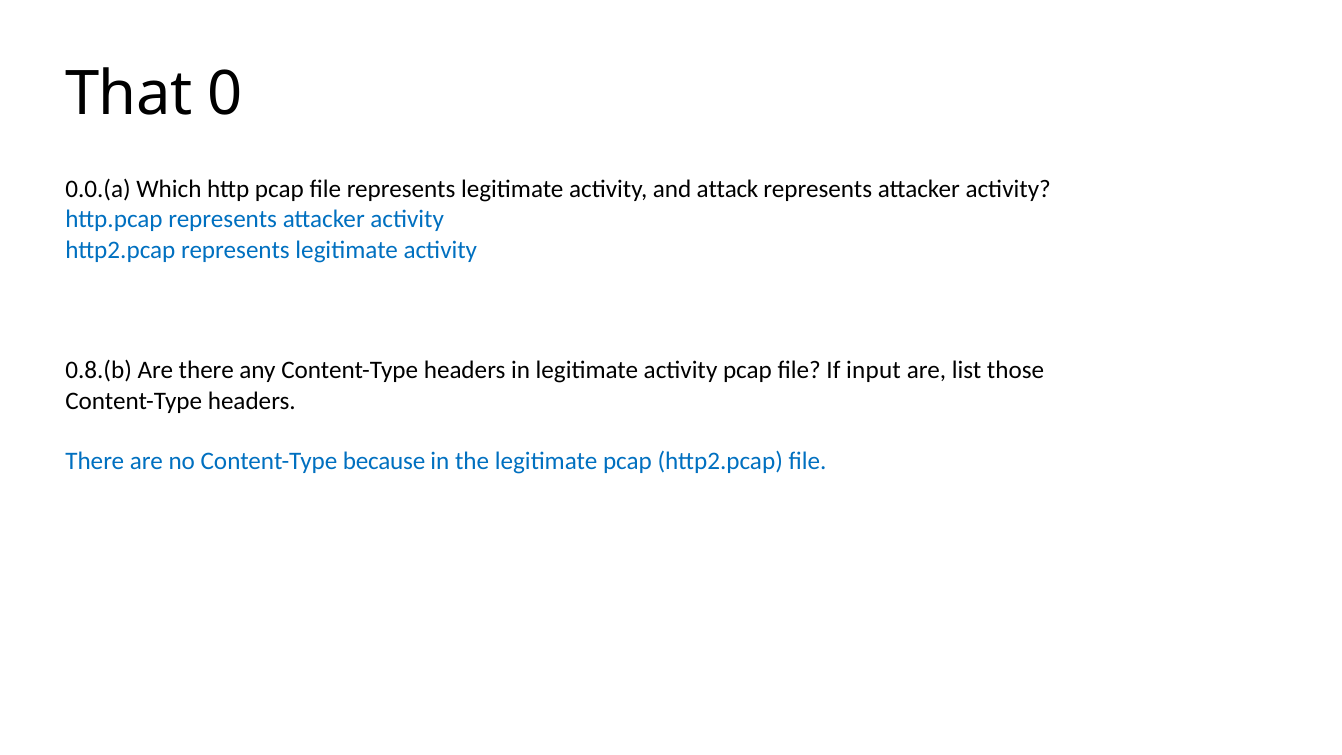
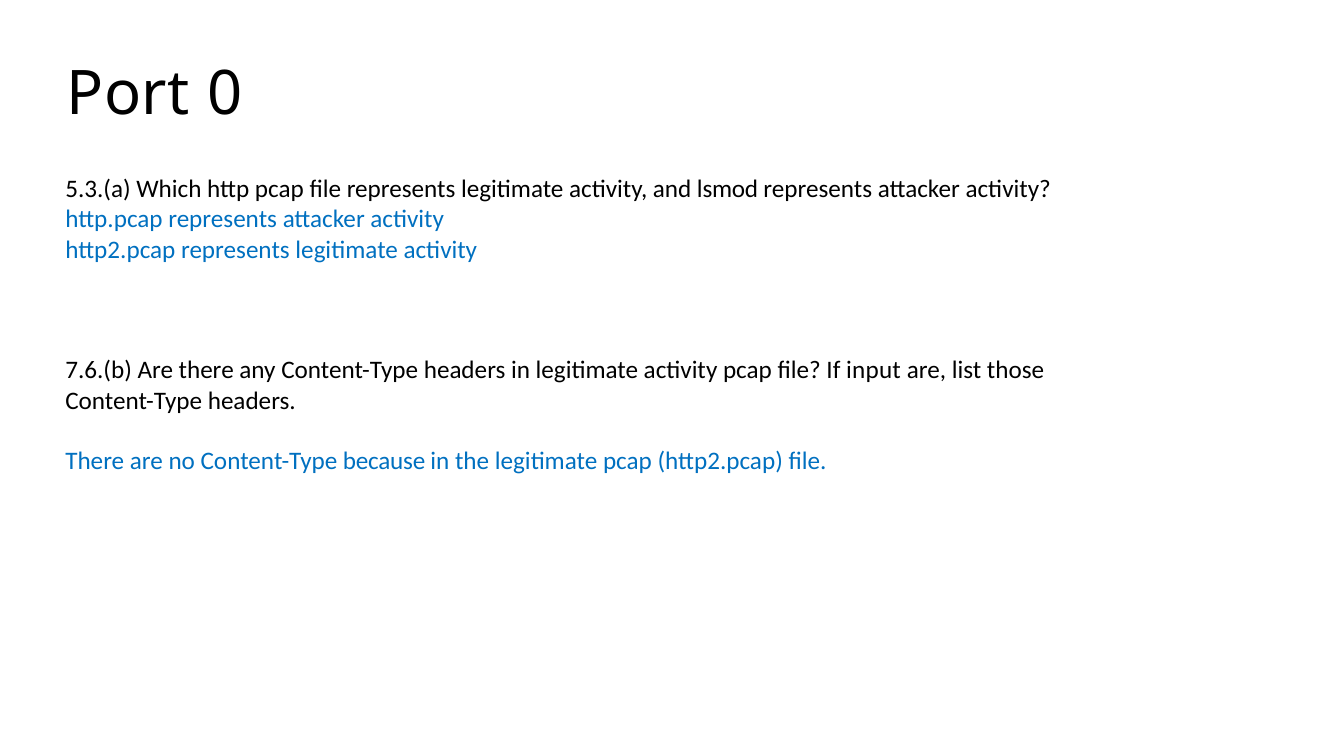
That: That -> Port (128, 94)
0.0.(a: 0.0.(a -> 5.3.(a (98, 189)
attack: attack -> lsmod (728, 189)
0.8.(b: 0.8.(b -> 7.6.(b (99, 371)
